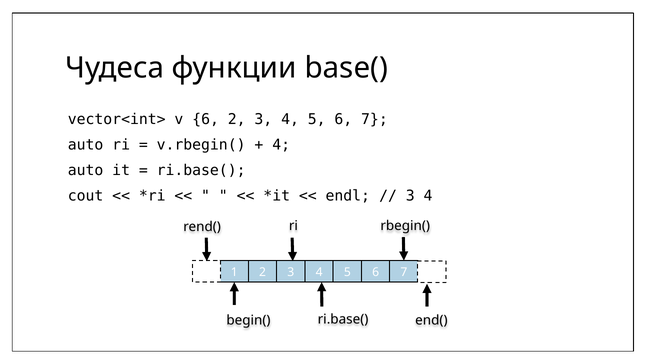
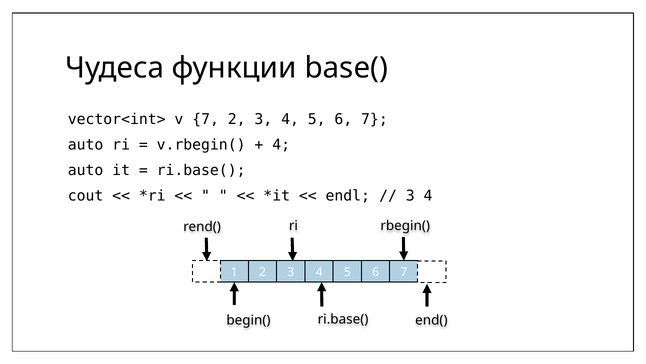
v 6: 6 -> 7 (206, 119)
